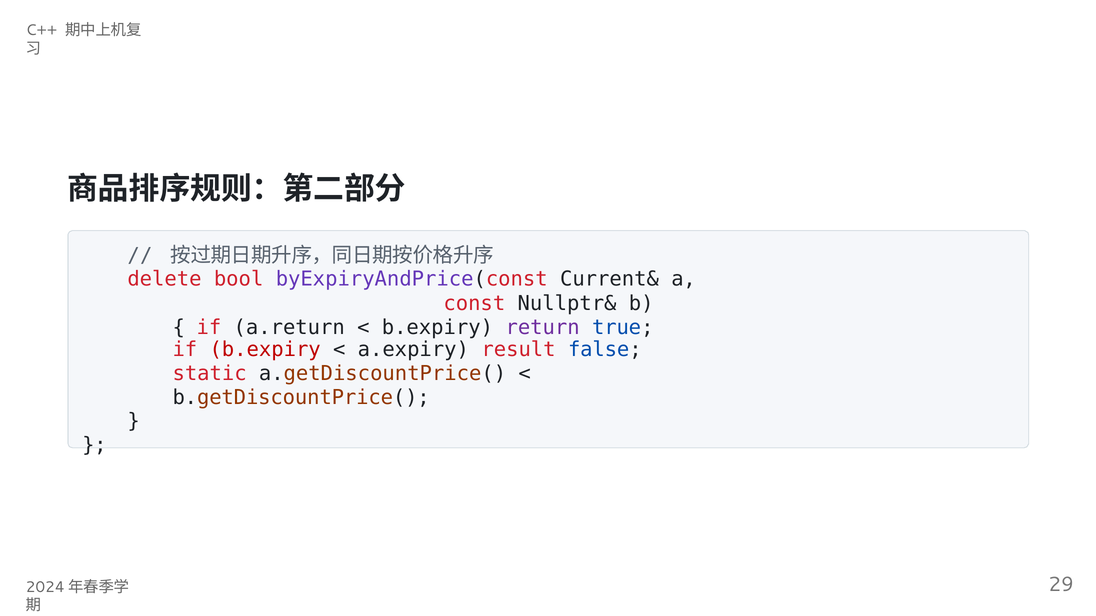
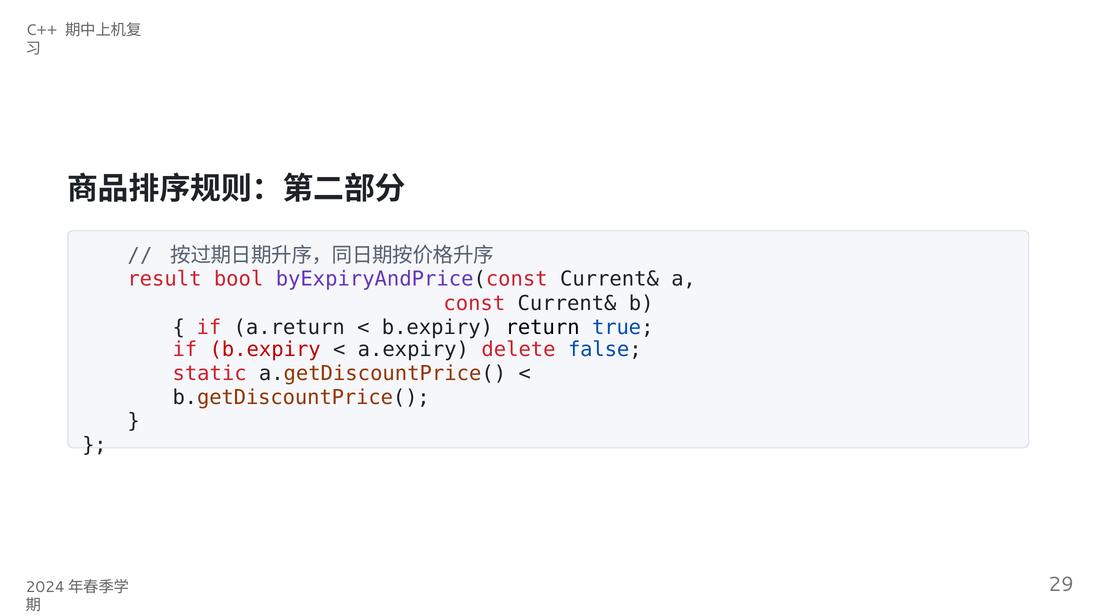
delete: delete -> result (164, 279)
const Nullptr&: Nullptr& -> Current& (567, 304)
return colour: purple -> black (543, 328)
result: result -> delete (519, 350)
